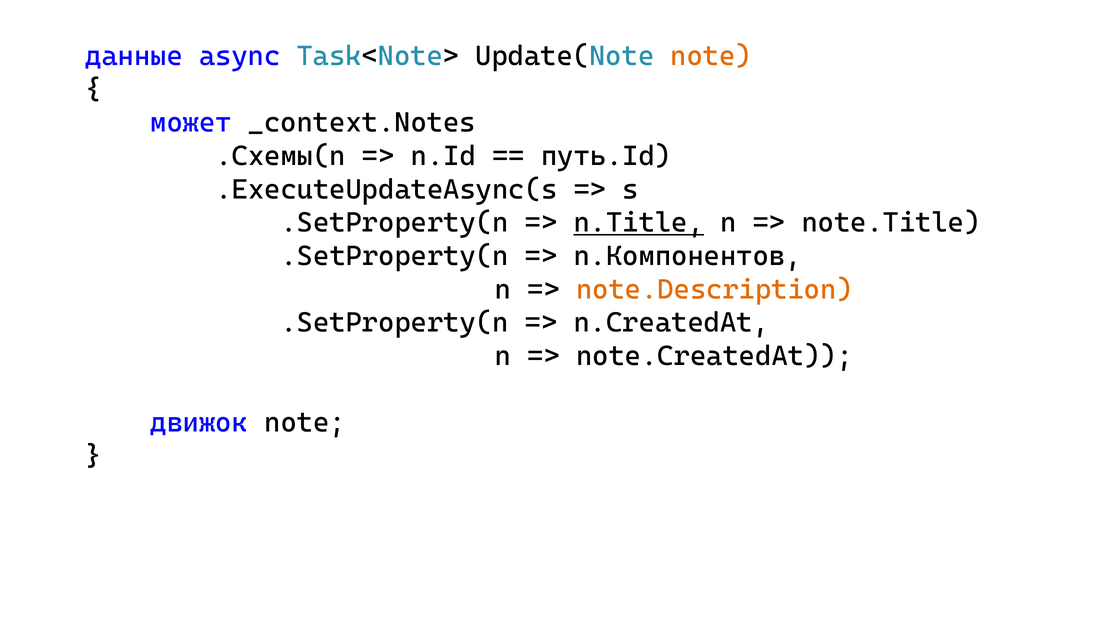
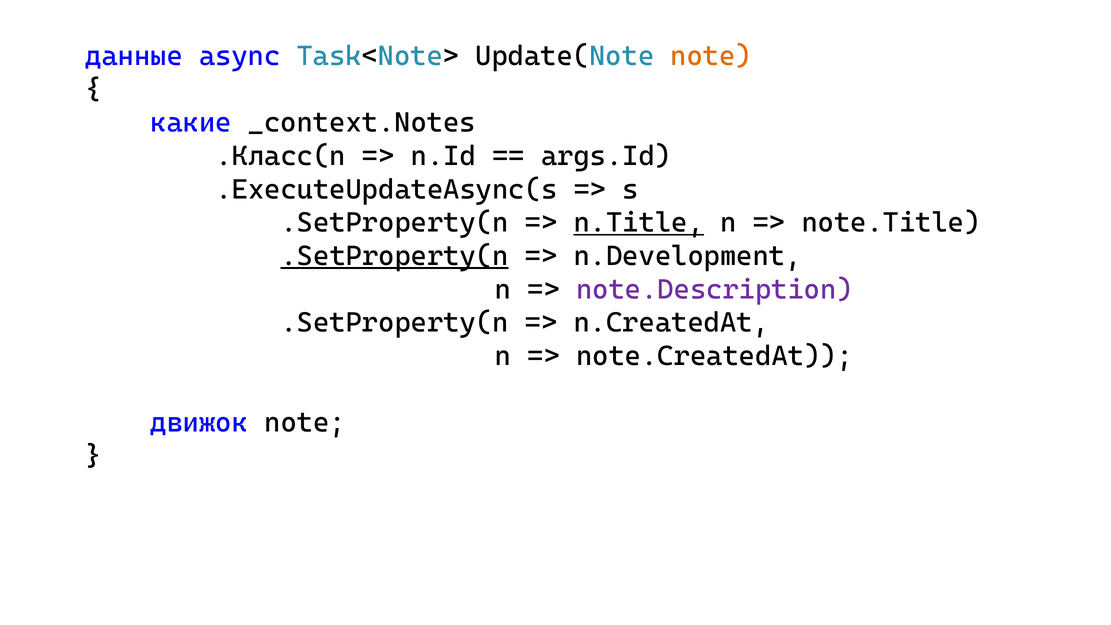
может: может -> какие (191, 123)
.Схемы(n: .Схемы(n -> .Класс(n (281, 156)
путь.Id: путь.Id -> args.Id (606, 156)
.SetProperty(n underline: none -> present (395, 256)
n.Компонентов: n.Компонентов -> n.Development (688, 256)
note.Description colour: orange -> purple (714, 289)
